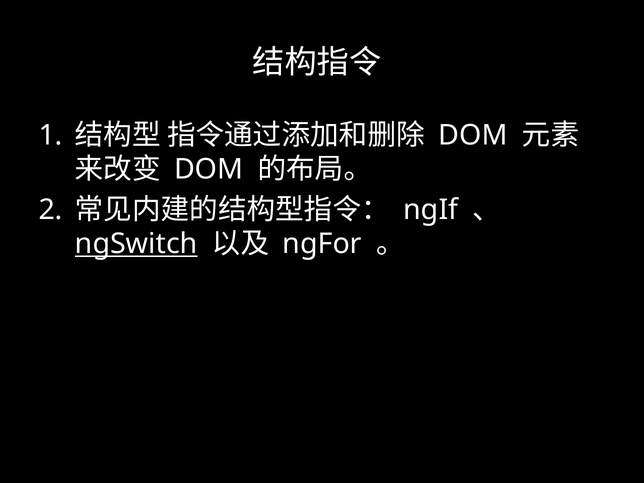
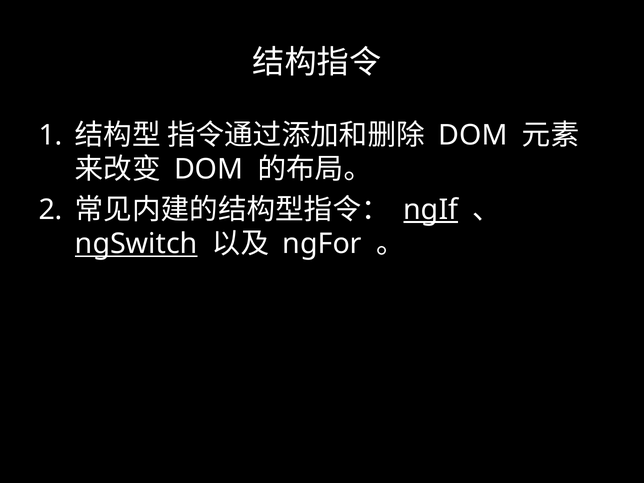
ngIf underline: none -> present (431, 210)
